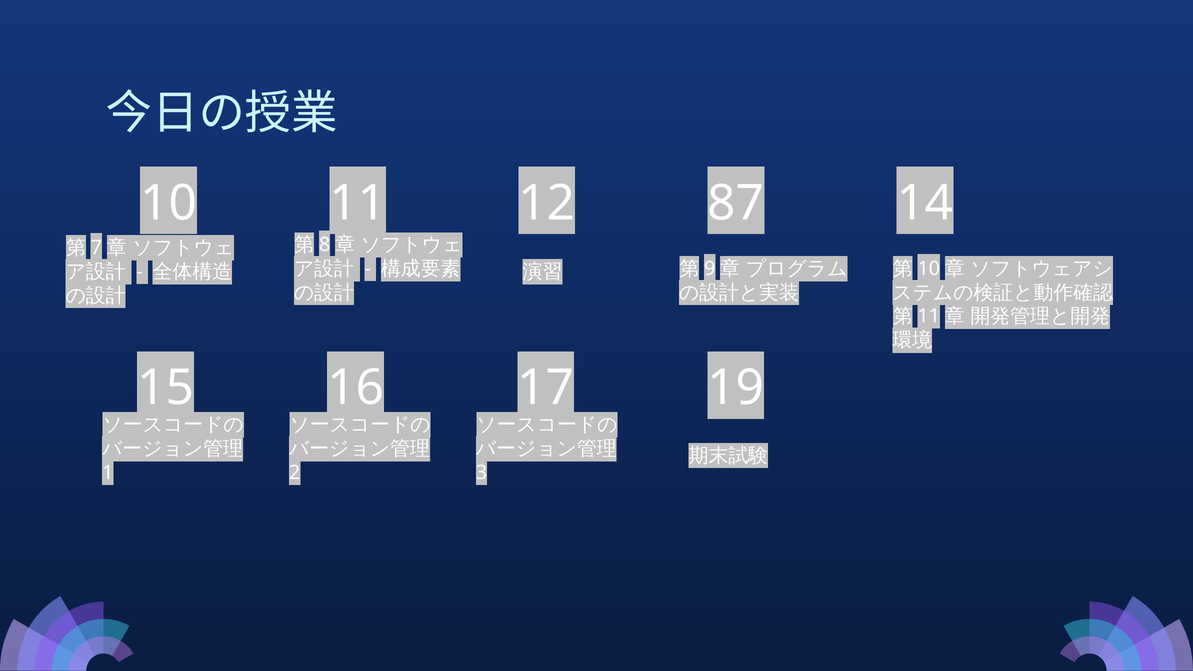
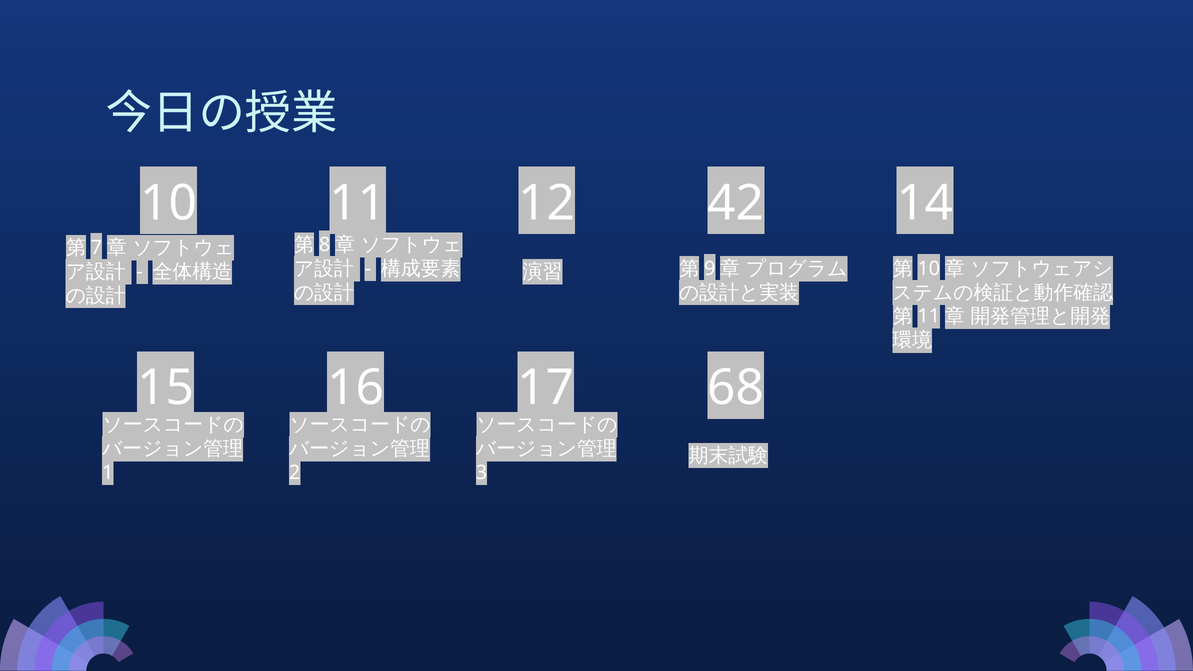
87: 87 -> 42 (736, 203)
19: 19 -> 68 (736, 388)
